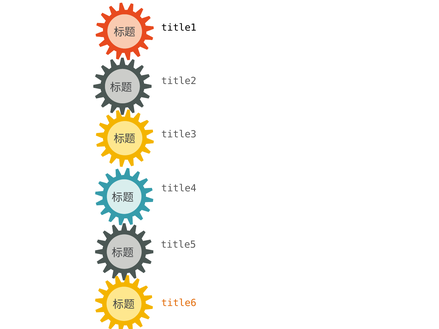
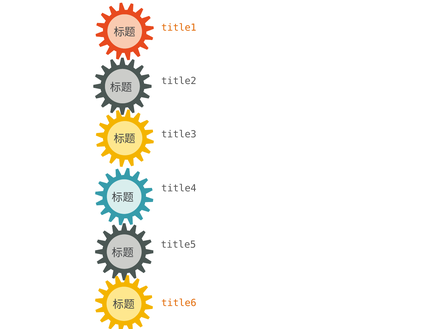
title1 colour: black -> orange (179, 28)
